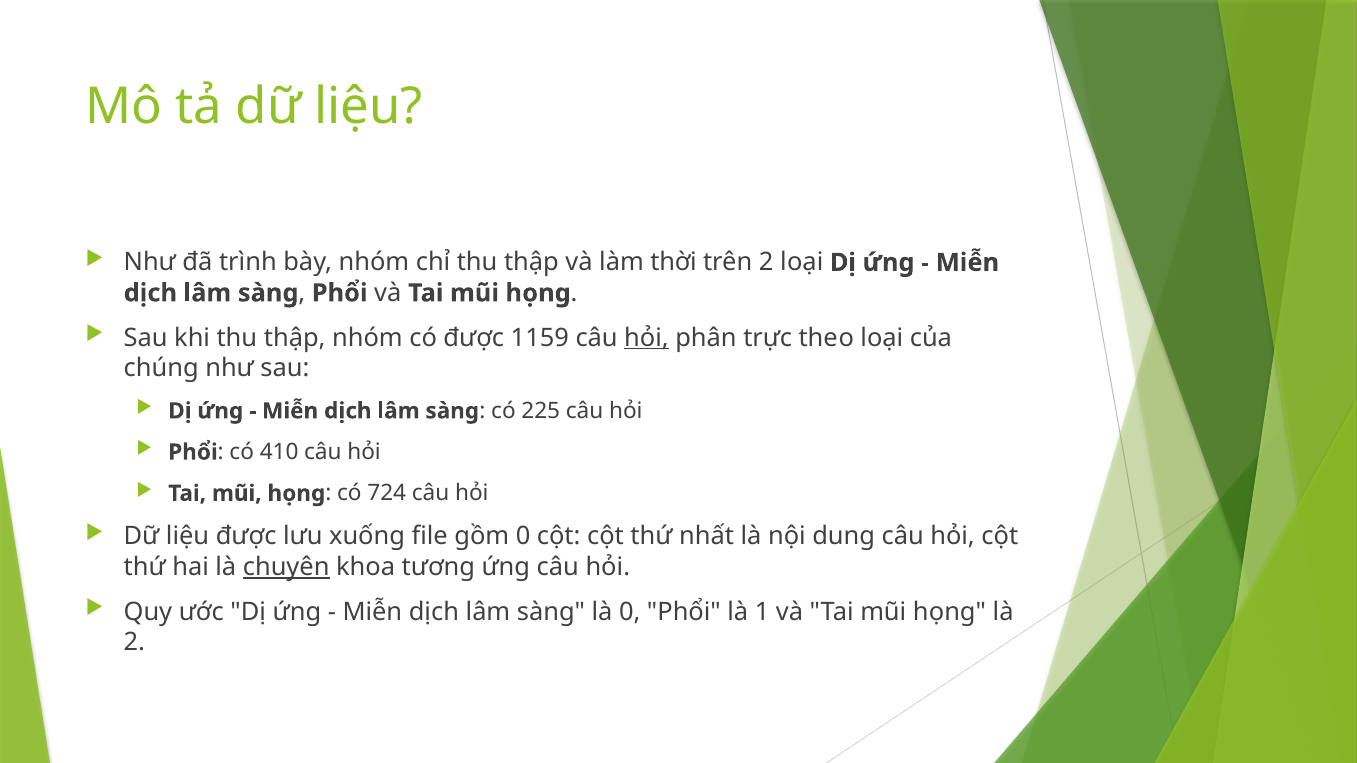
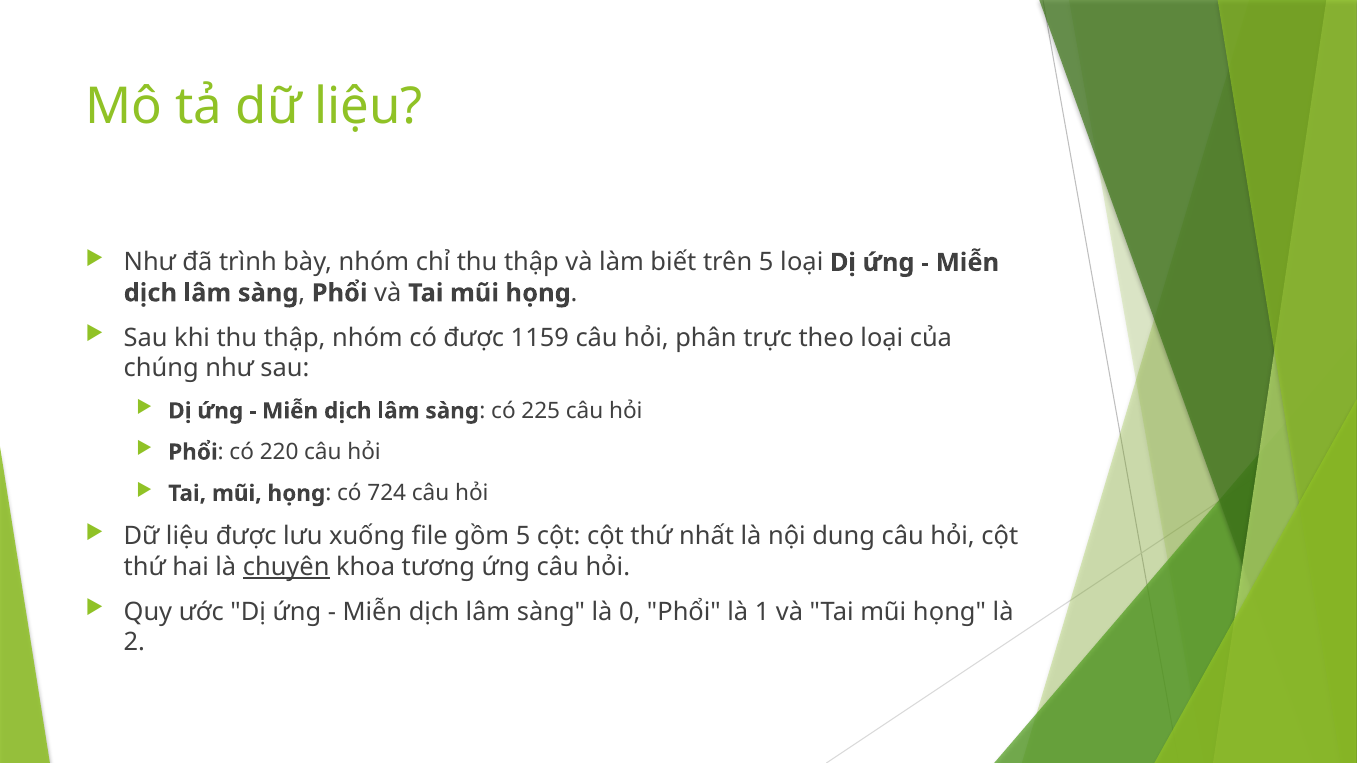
thời: thời -> biết (673, 263)
trên 2: 2 -> 5 (766, 263)
hỏi underline: present -> none (646, 338)
410: 410 -> 220 (279, 452)
gồm 0: 0 -> 5 (523, 537)
